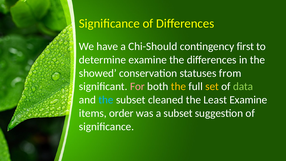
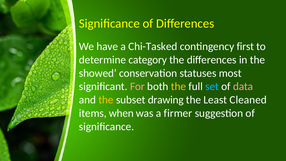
Chi-Should: Chi-Should -> Chi-Tasked (153, 46)
determine examine: examine -> category (148, 60)
from: from -> most (230, 73)
set colour: yellow -> light blue (212, 86)
data colour: light green -> pink (243, 86)
the colour: light blue -> yellow (106, 100)
cleaned: cleaned -> drawing (166, 100)
Least Examine: Examine -> Cleaned (248, 100)
order: order -> when (121, 113)
a subset: subset -> firmer (178, 113)
